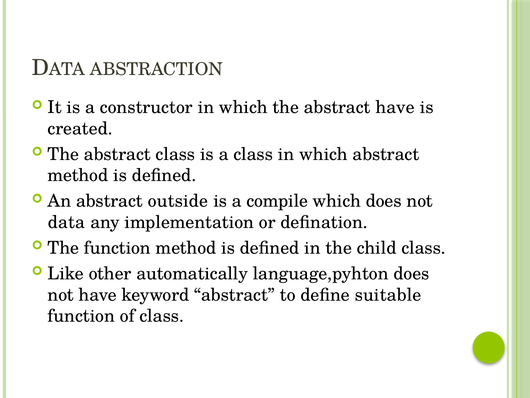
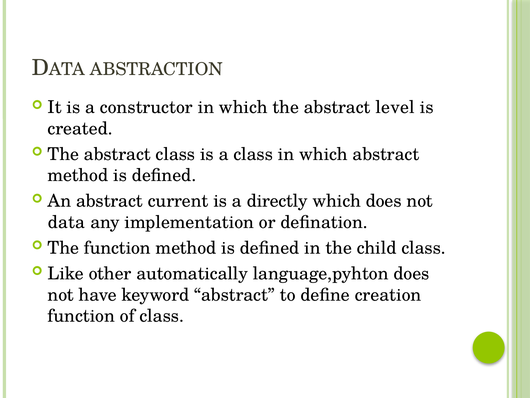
abstract have: have -> level (395, 107)
outside: outside -> current (178, 201)
compile: compile -> directly (277, 201)
suitable: suitable -> creation (388, 294)
